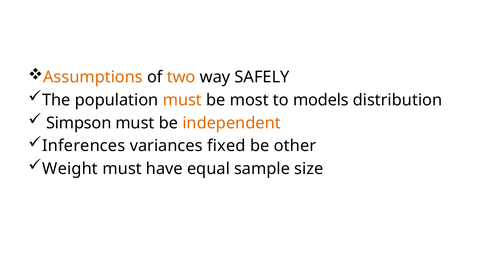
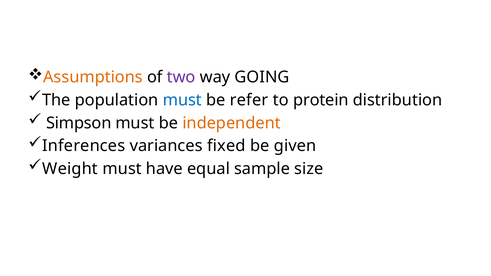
two colour: orange -> purple (181, 77)
SAFELY: SAFELY -> GOING (262, 77)
must colour: orange -> blue (182, 100)
most: most -> refer (249, 100)
models: models -> protein (321, 100)
other: other -> given (295, 146)
